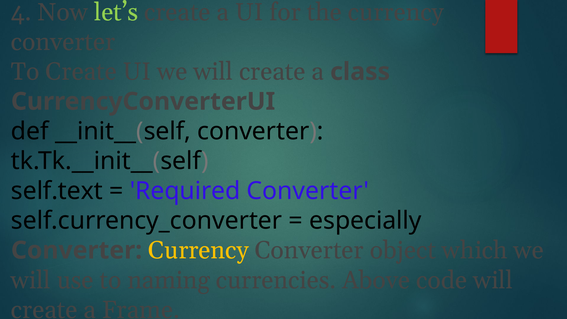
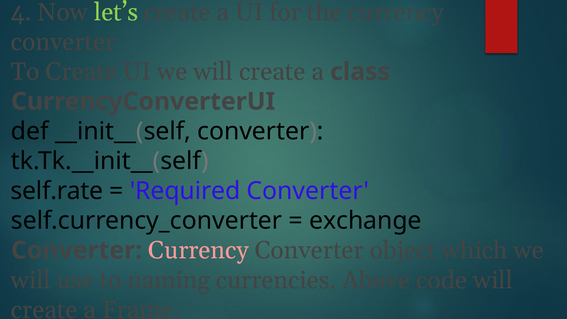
self.text: self.text -> self.rate (57, 191)
especially: especially -> exchange (365, 221)
Currency colour: yellow -> pink (198, 250)
